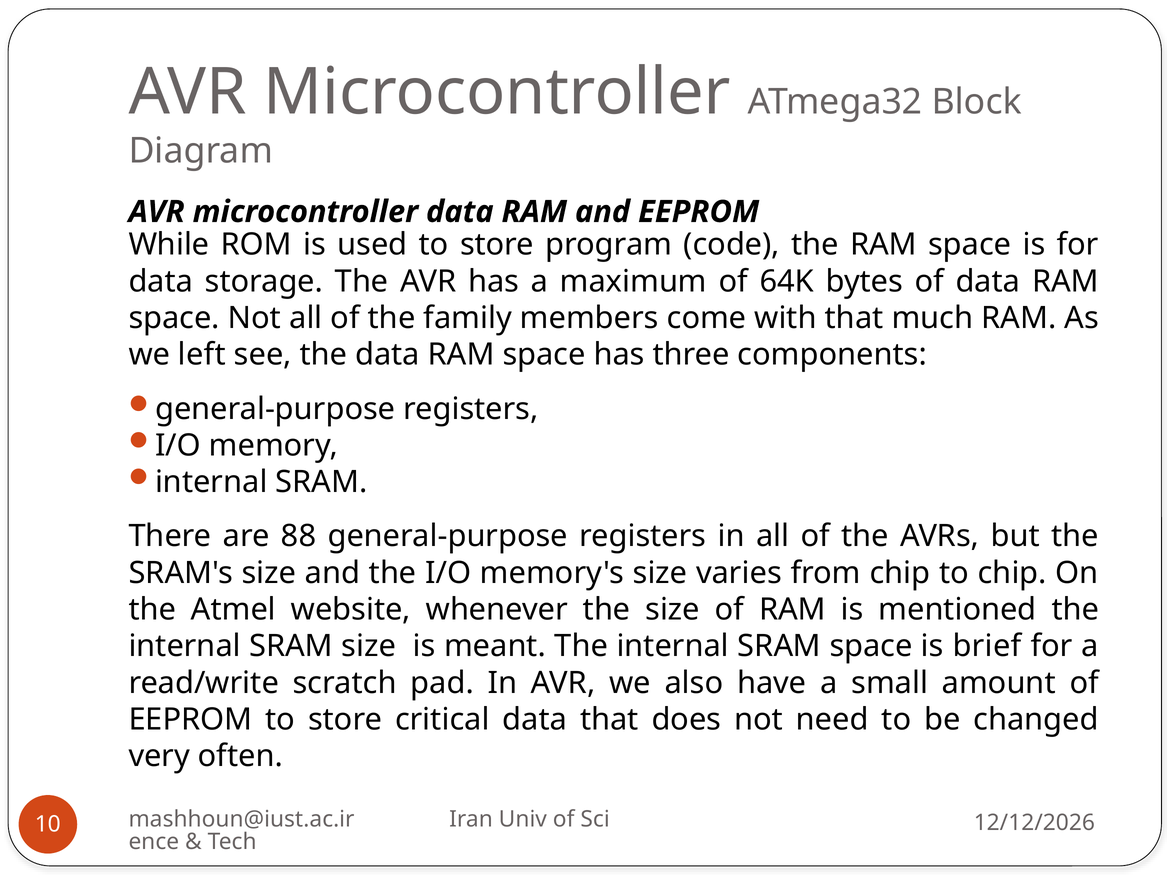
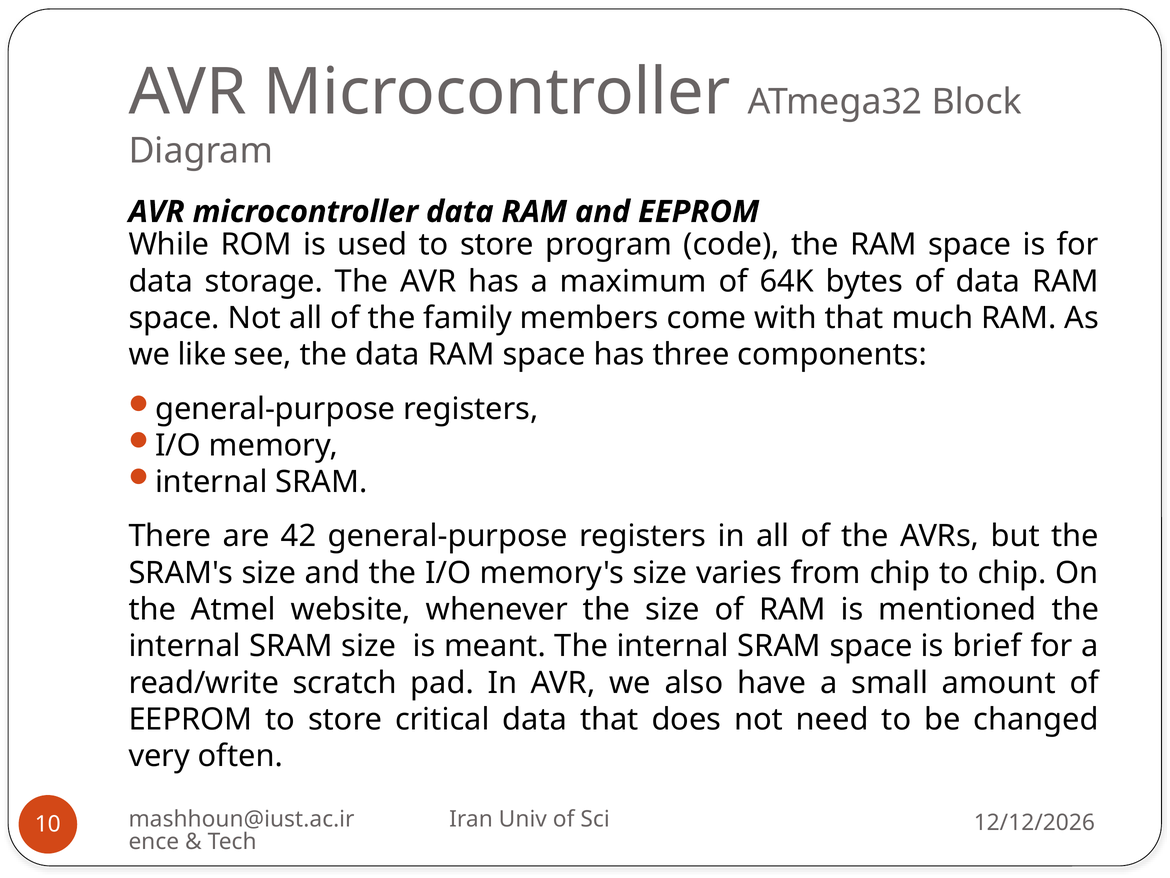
left: left -> like (202, 354)
88: 88 -> 42 (299, 536)
